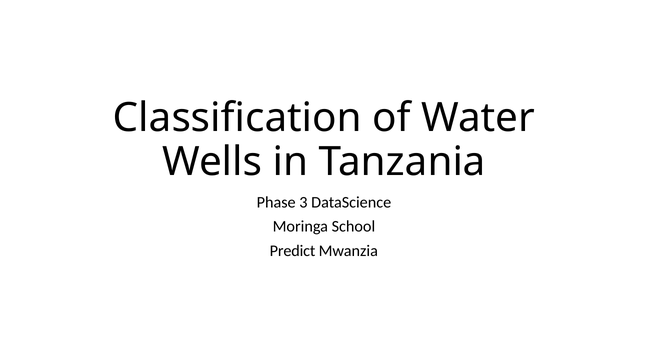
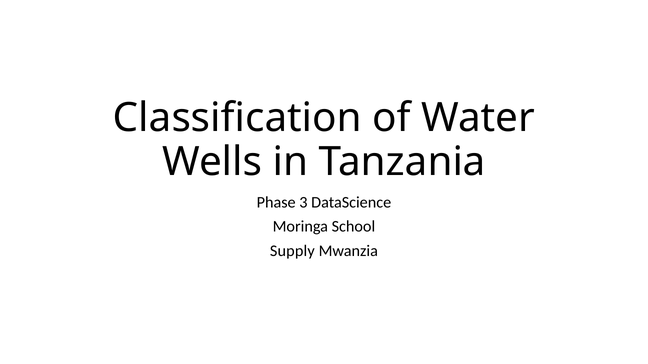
Predict: Predict -> Supply (292, 251)
